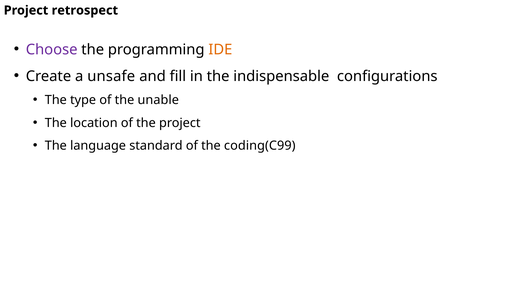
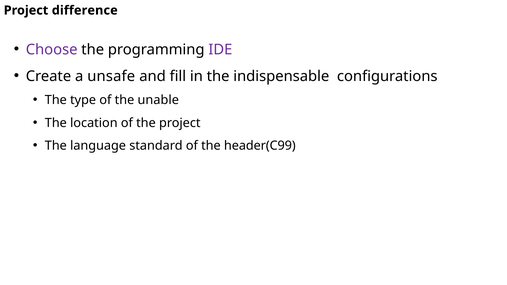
retrospect: retrospect -> difference (85, 10)
IDE colour: orange -> purple (220, 50)
coding(C99: coding(C99 -> header(C99 (260, 146)
